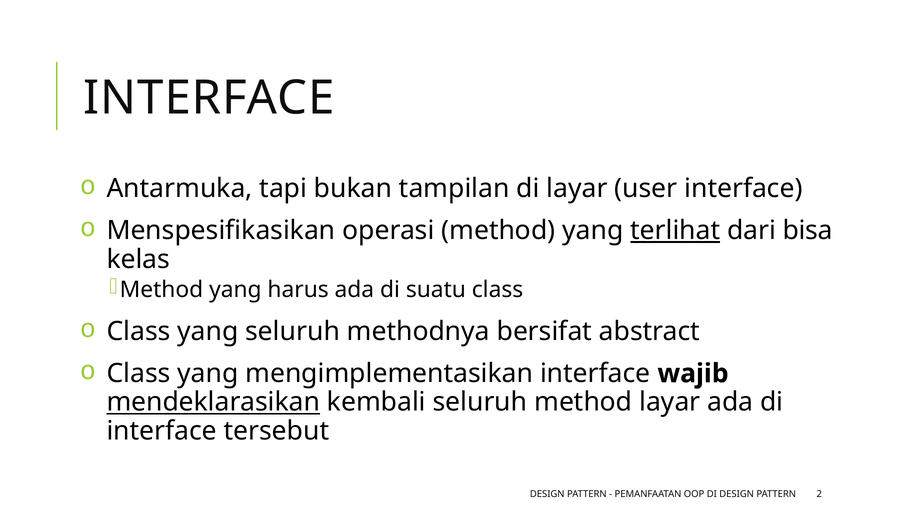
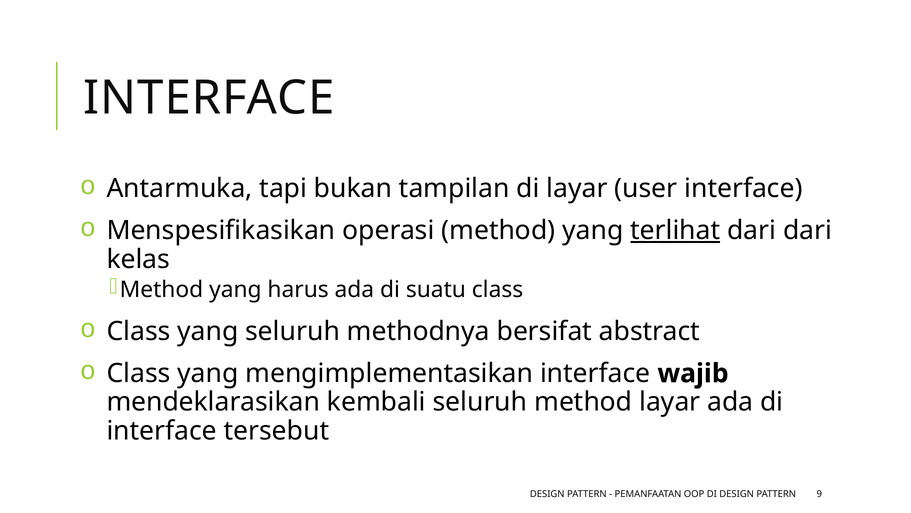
dari bisa: bisa -> dari (808, 230)
mendeklarasikan underline: present -> none (213, 402)
2: 2 -> 9 (819, 494)
